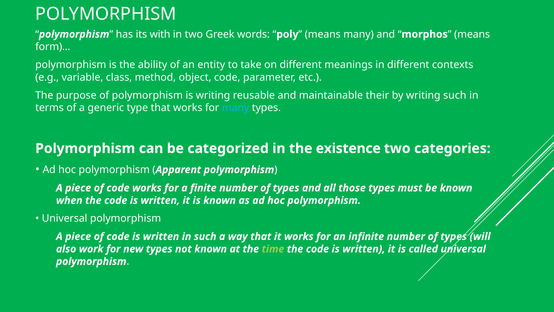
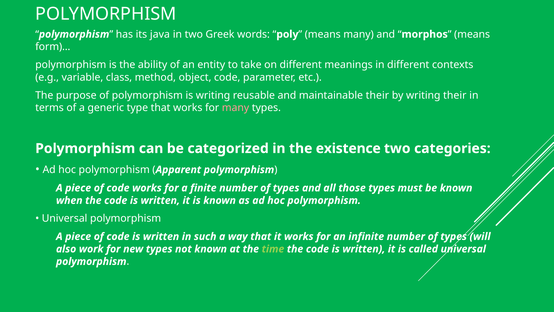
with: with -> java (160, 34)
writing such: such -> their (455, 95)
many colour: light blue -> pink (236, 108)
